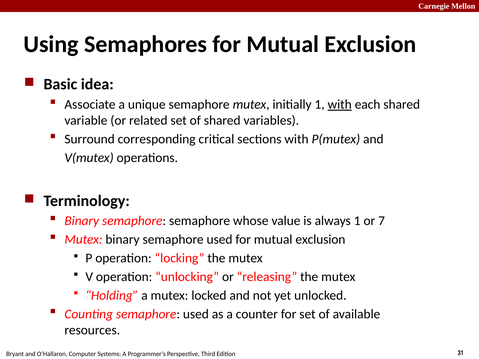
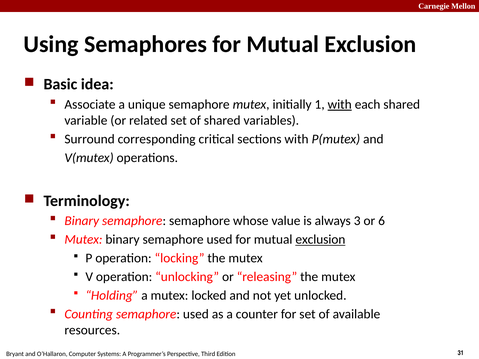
always 1: 1 -> 3 (357, 221)
7: 7 -> 6 (382, 221)
exclusion underline: none -> present (320, 240)
